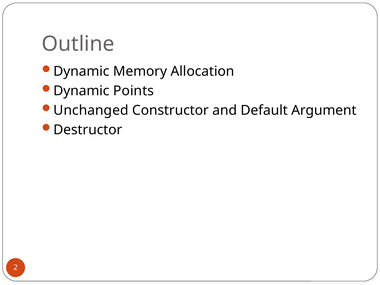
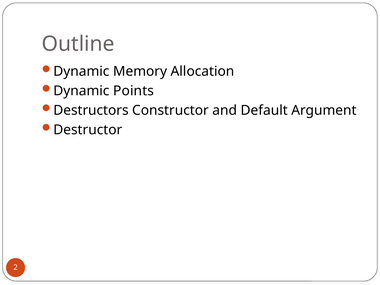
Unchanged: Unchanged -> Destructors (91, 110)
